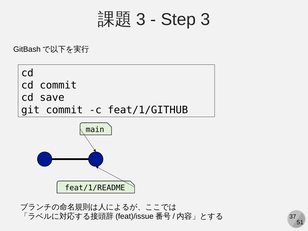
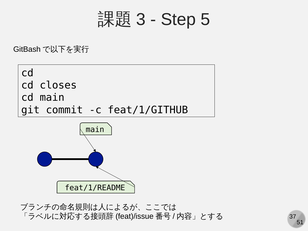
Step 3: 3 -> 5 (205, 19)
cd commit: commit -> closes (58, 85)
cd save: save -> main (52, 98)
